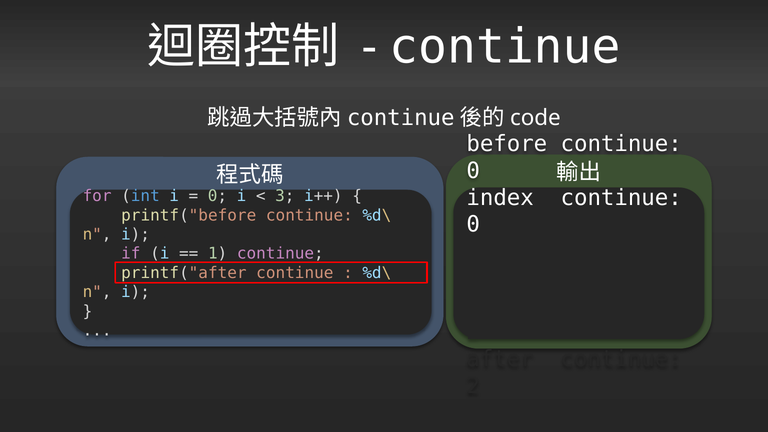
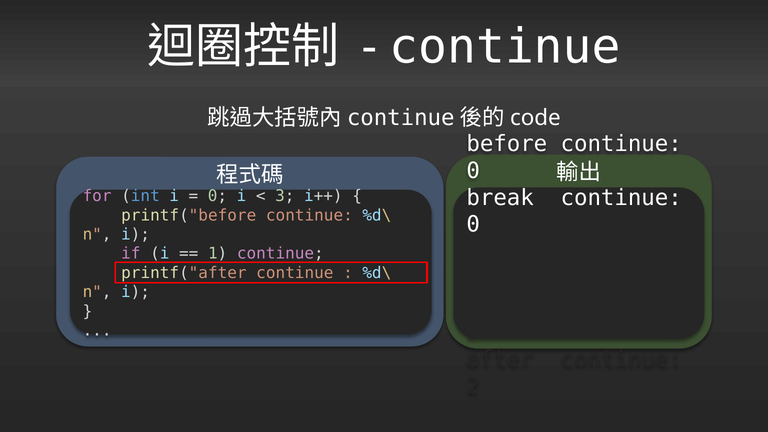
index: index -> break (500, 198)
